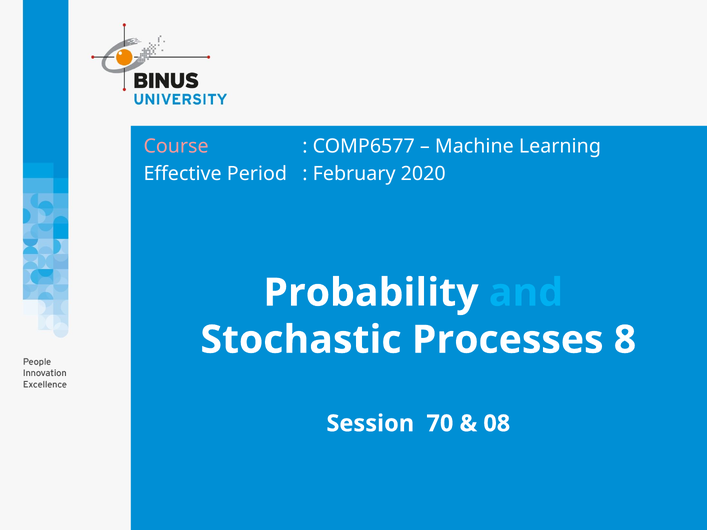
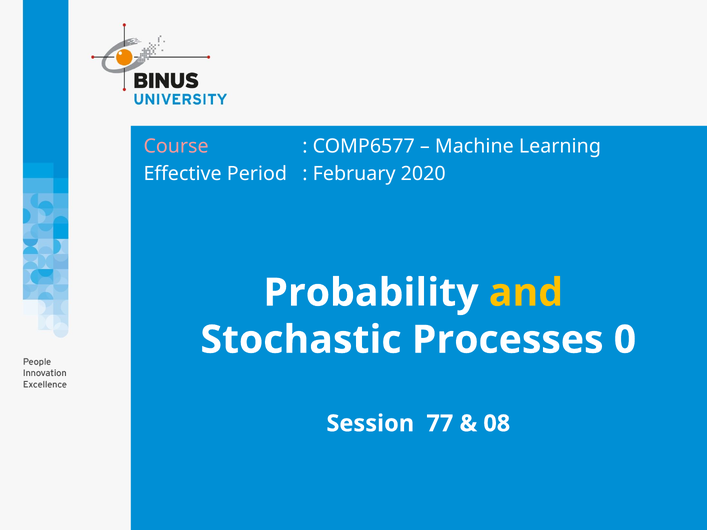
and colour: light blue -> yellow (526, 293)
8: 8 -> 0 (625, 340)
70: 70 -> 77 (440, 424)
